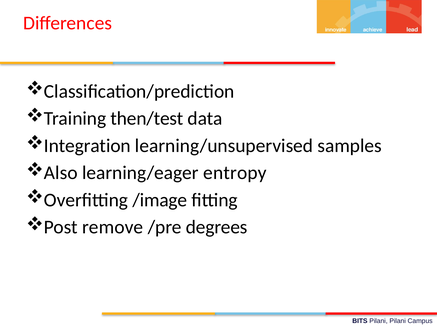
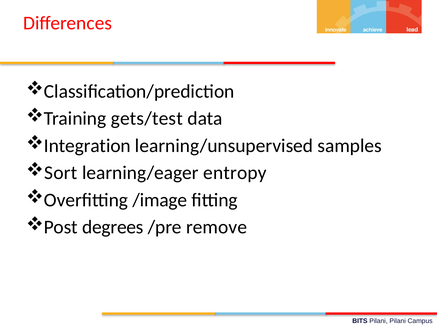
then/test: then/test -> gets/test (147, 119)
Also: Also -> Sort (61, 173)
remove: remove -> degrees (113, 228)
degrees: degrees -> remove (217, 228)
